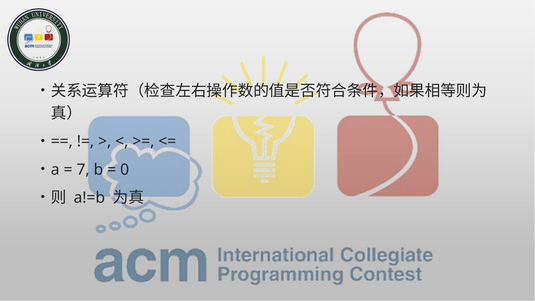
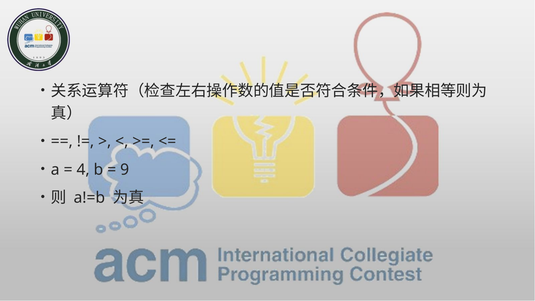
7: 7 -> 4 (83, 170)
0: 0 -> 9 (125, 170)
